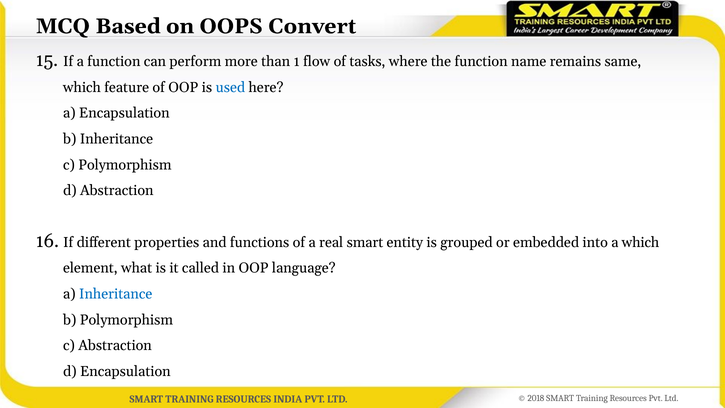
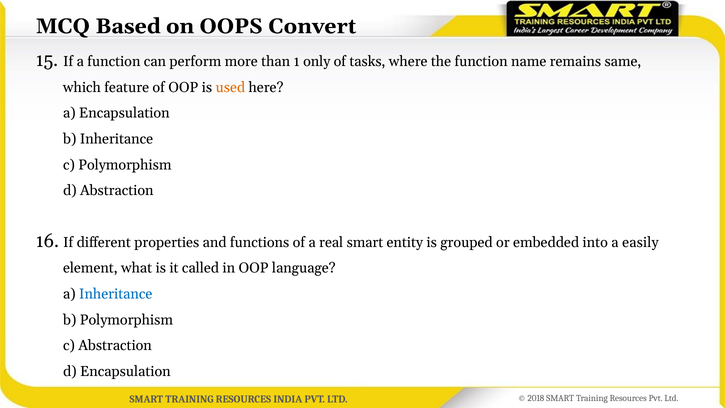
flow: flow -> only (317, 61)
used colour: blue -> orange (230, 87)
a which: which -> easily (640, 242)
